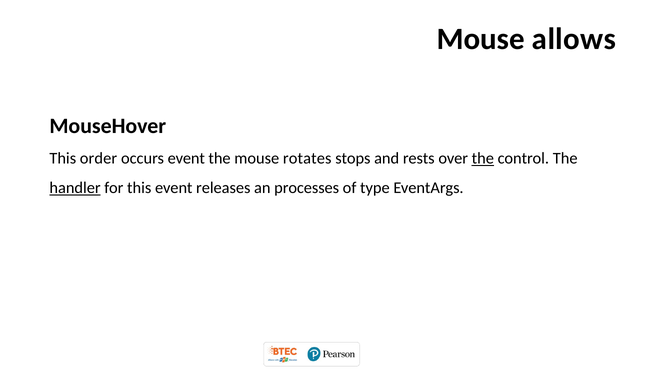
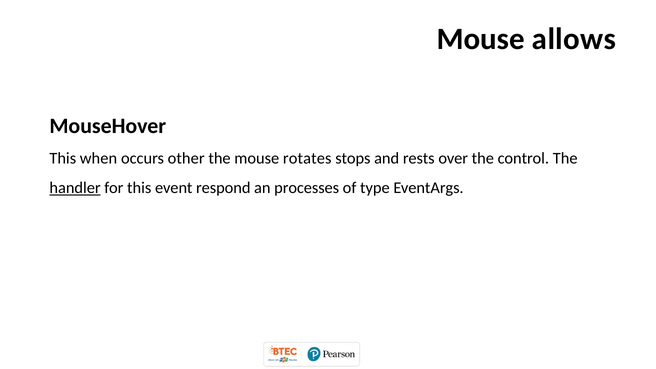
order: order -> when (99, 158)
occurs event: event -> other (186, 158)
the underline: present -> none (483, 158)
releases: releases -> respond (223, 188)
